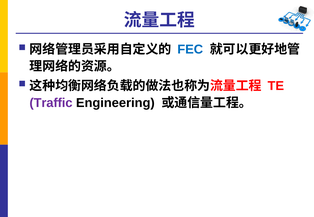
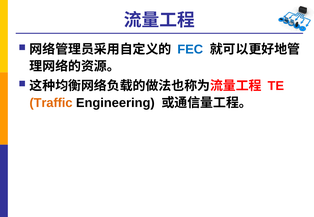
Traffic colour: purple -> orange (51, 103)
